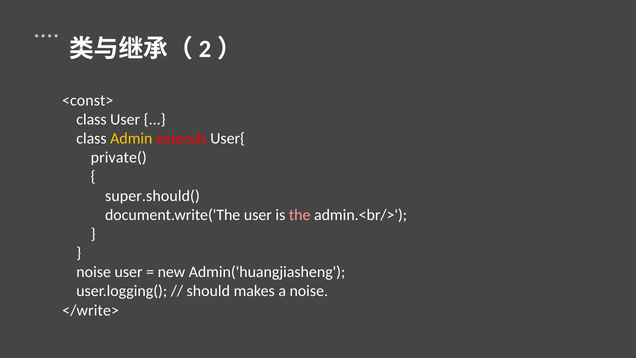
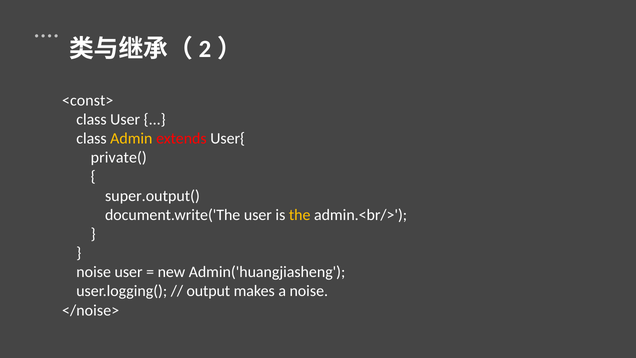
super.should(: super.should( -> super.output( (152, 196)
the colour: pink -> yellow (300, 215)
should: should -> output (208, 291)
</write>: </write> -> </noise> (91, 310)
